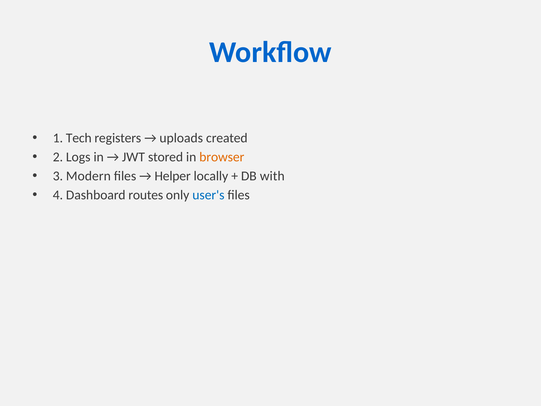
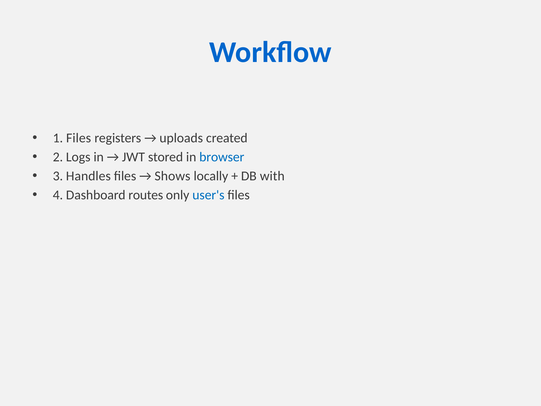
1 Tech: Tech -> Files (79, 138)
browser colour: orange -> blue (222, 157)
Modern: Modern -> Handles (88, 176)
Helper: Helper -> Shows (172, 176)
